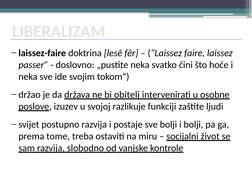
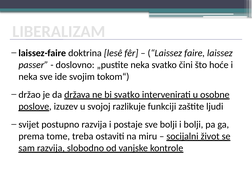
bi obitelj: obitelj -> svatko (127, 95)
